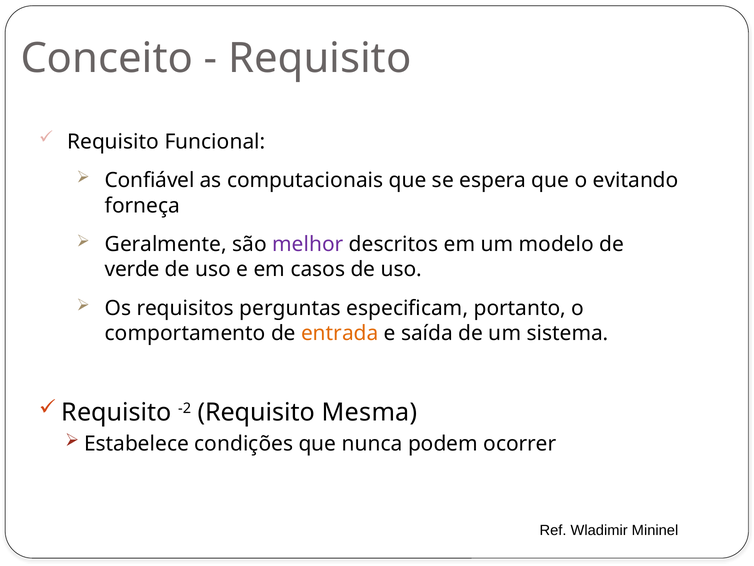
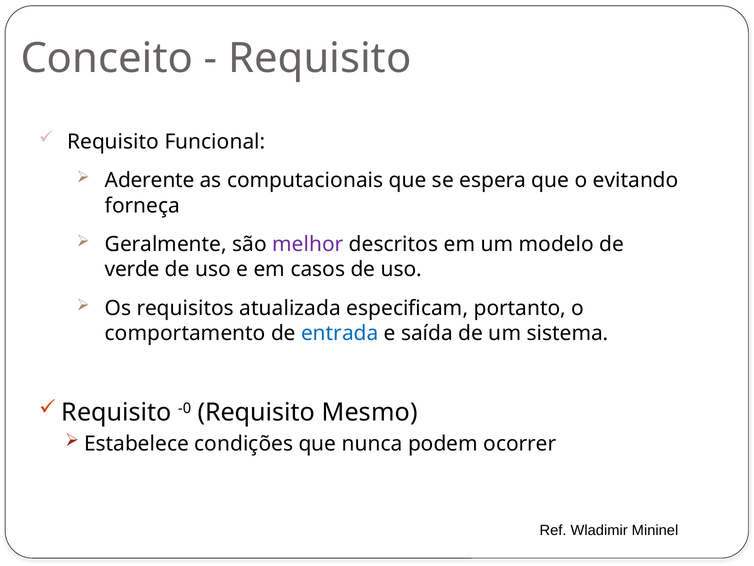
Confiável: Confiável -> Aderente (150, 180)
perguntas: perguntas -> atualizada (290, 308)
entrada colour: orange -> blue (340, 333)
-2: -2 -> -0 (185, 408)
Mesma: Mesma -> Mesmo (370, 412)
